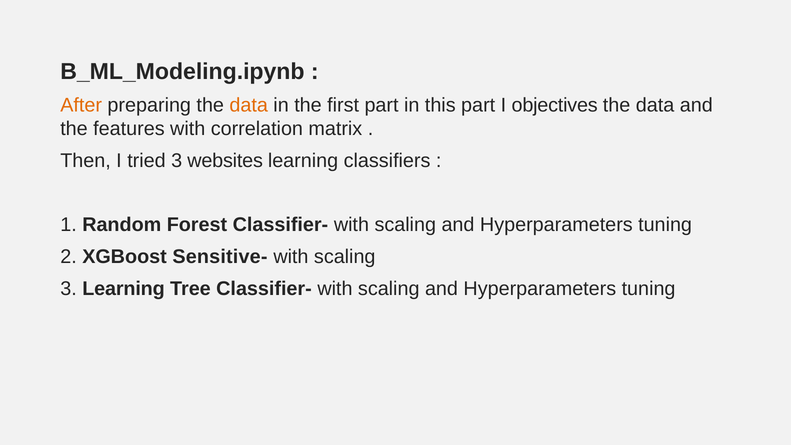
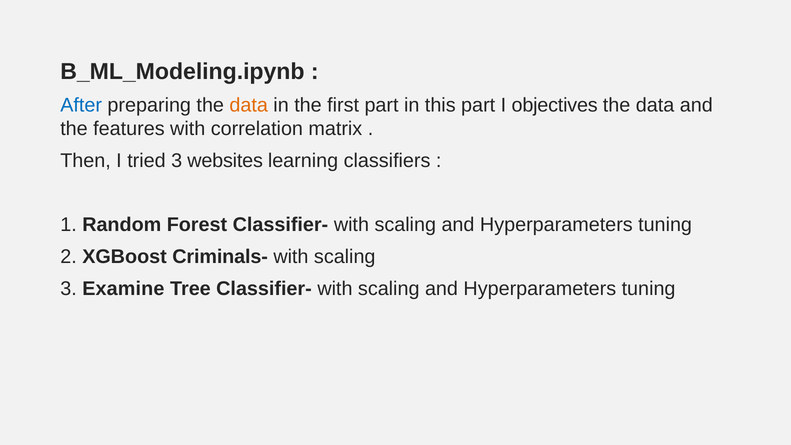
After colour: orange -> blue (81, 105)
Sensitive-: Sensitive- -> Criminals- (220, 257)
3 Learning: Learning -> Examine (123, 289)
